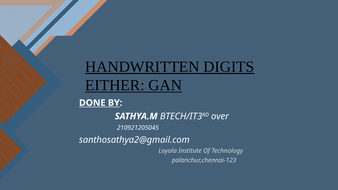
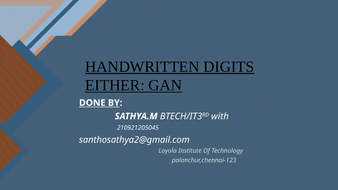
over: over -> with (220, 116)
